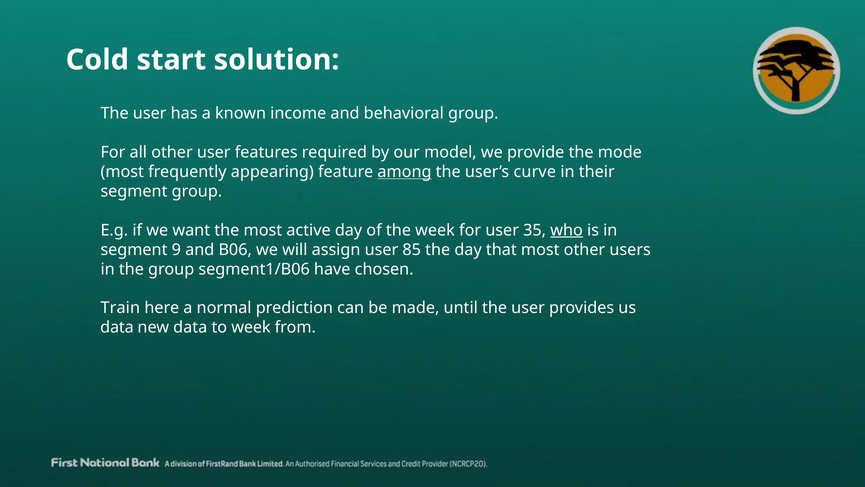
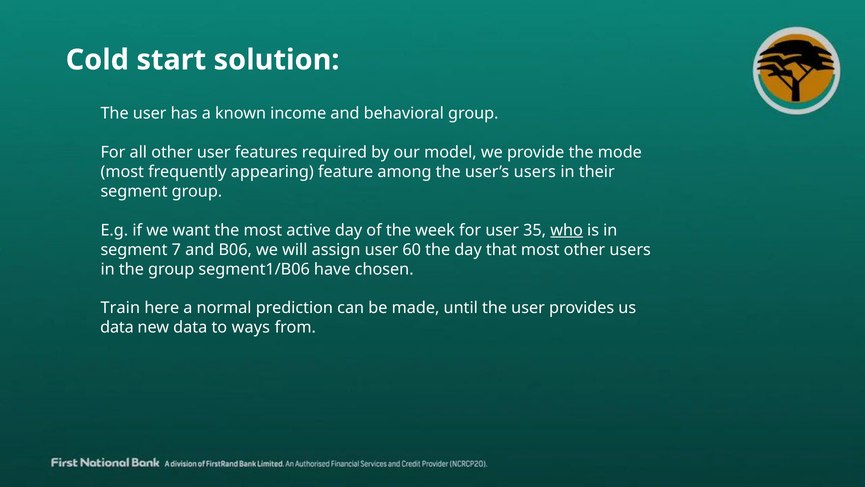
among underline: present -> none (404, 172)
user’s curve: curve -> users (535, 172)
9: 9 -> 7 (176, 249)
85: 85 -> 60 (412, 249)
to week: week -> ways (251, 327)
